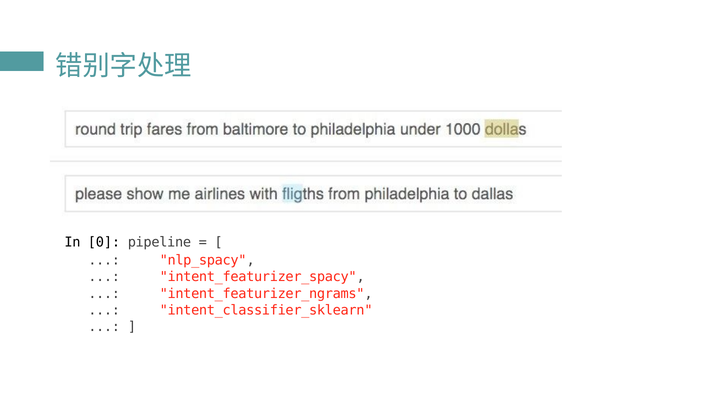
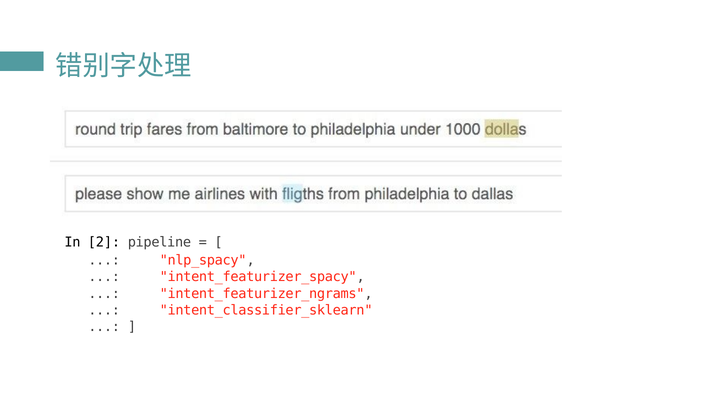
0: 0 -> 2 (104, 242)
